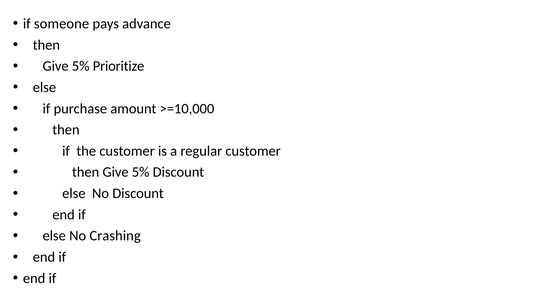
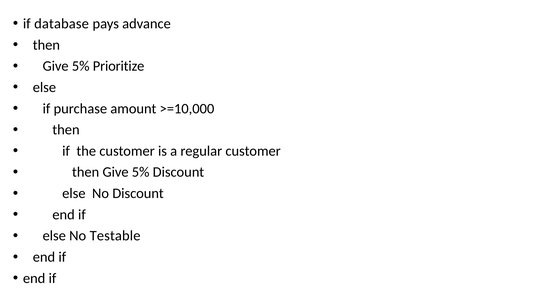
someone: someone -> database (62, 24)
Crashing: Crashing -> Testable (115, 235)
